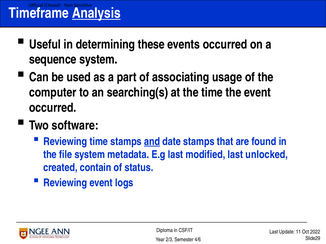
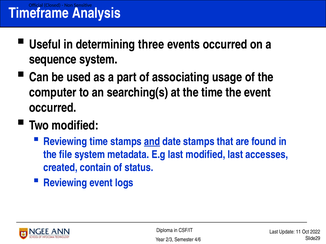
Analysis underline: present -> none (96, 13)
these: these -> three (151, 44)
Two software: software -> modified (75, 126)
unlocked: unlocked -> accesses (267, 155)
